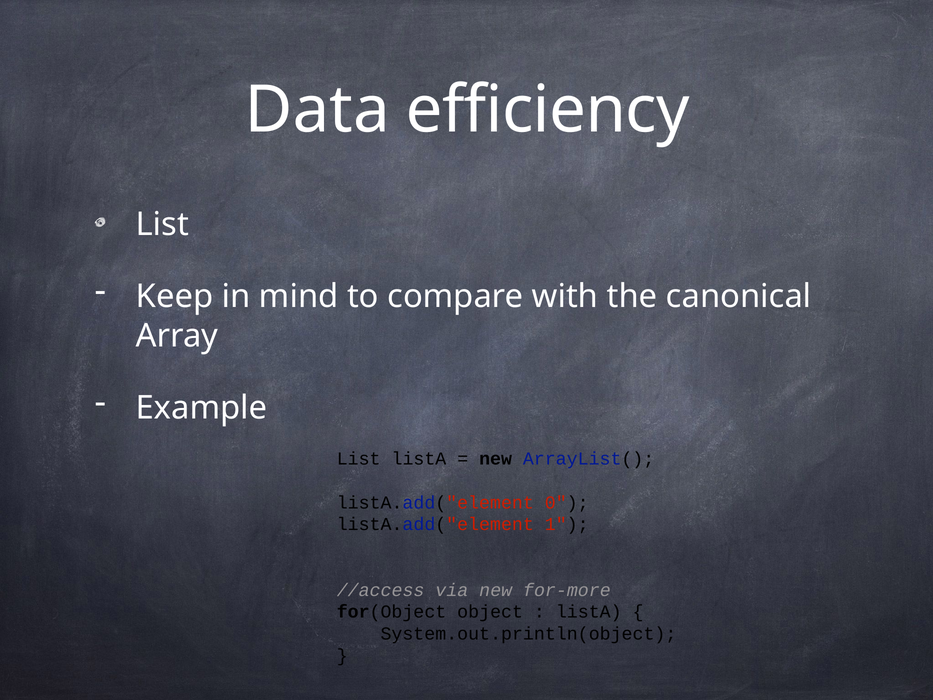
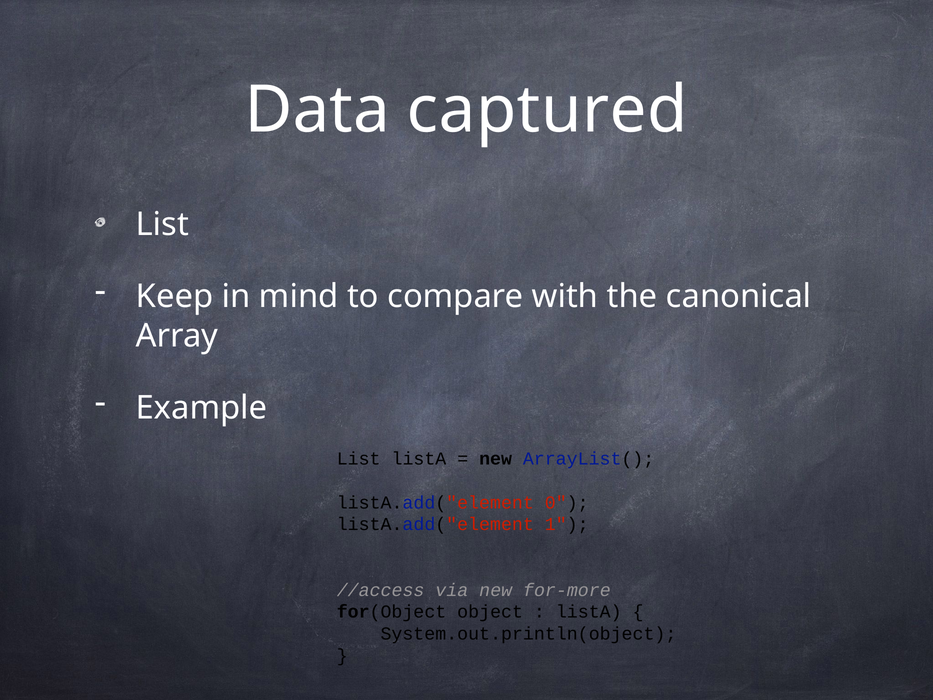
efficiency: efficiency -> captured (547, 110)
